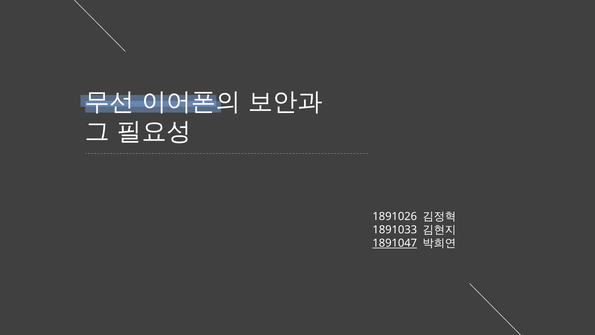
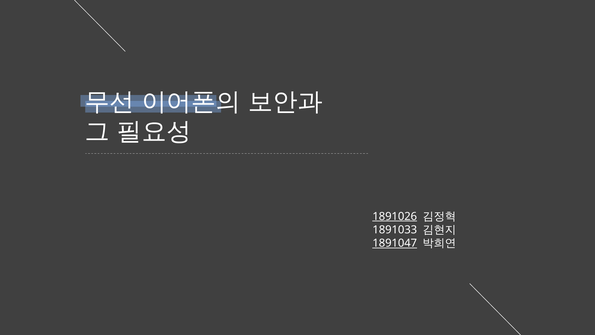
1891026 underline: none -> present (395, 216)
